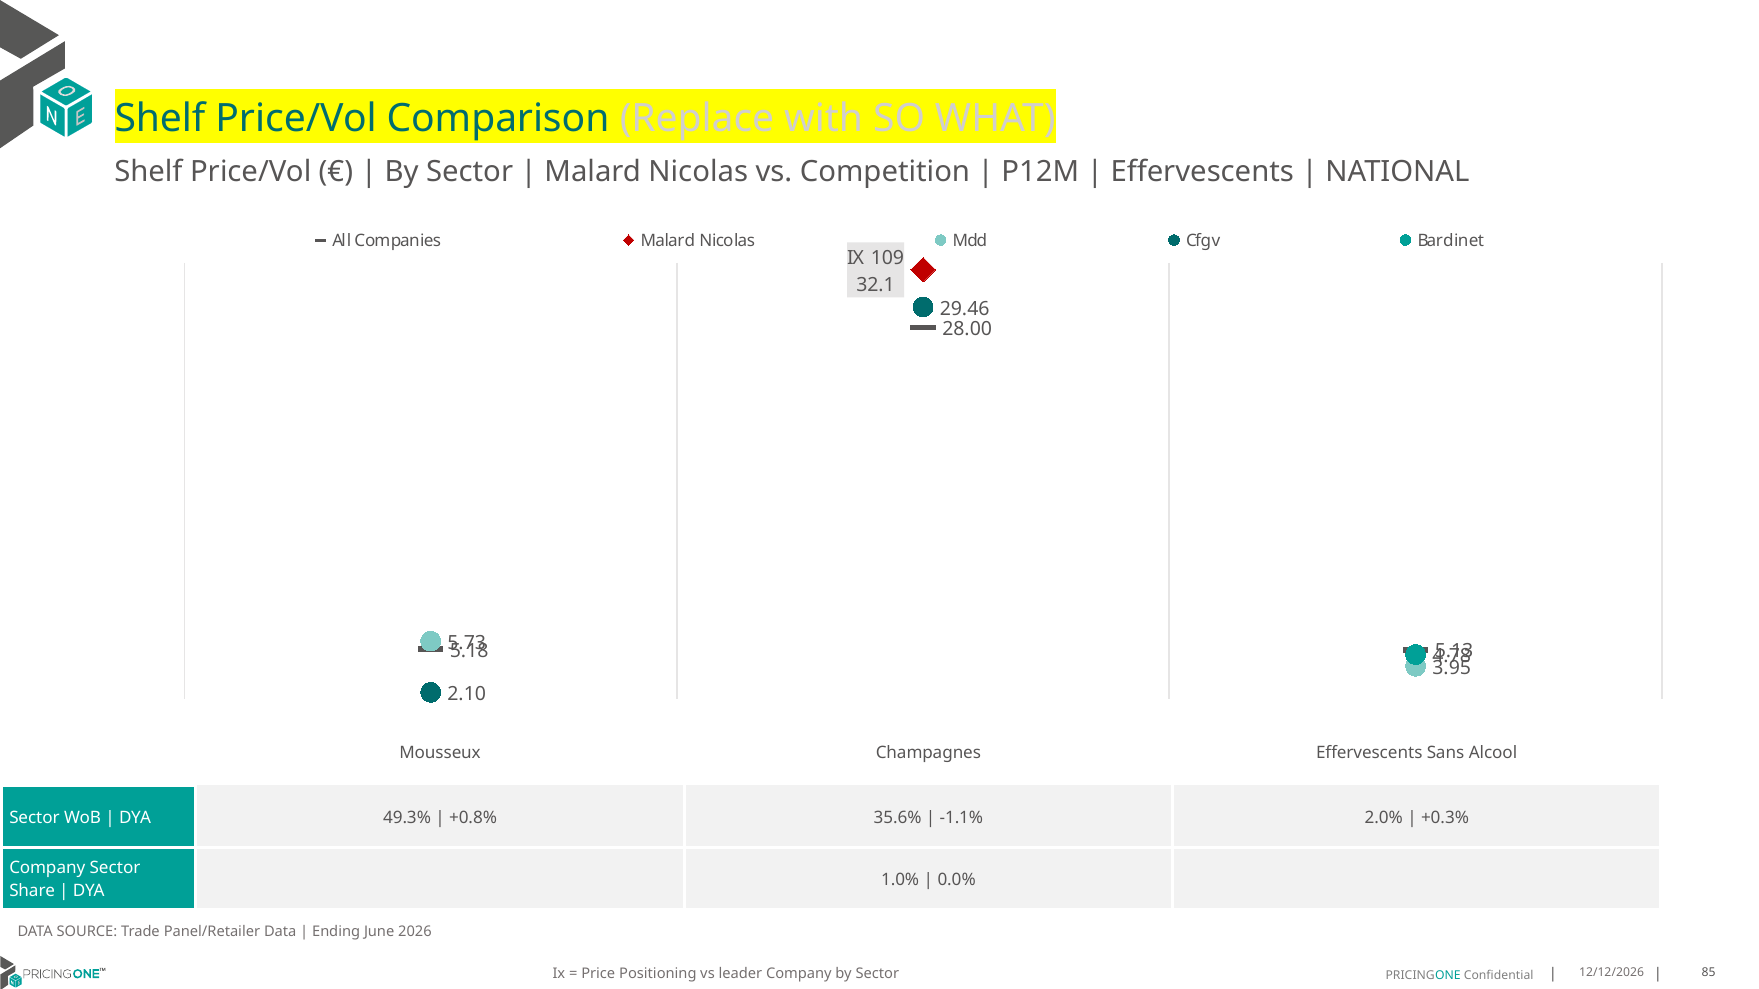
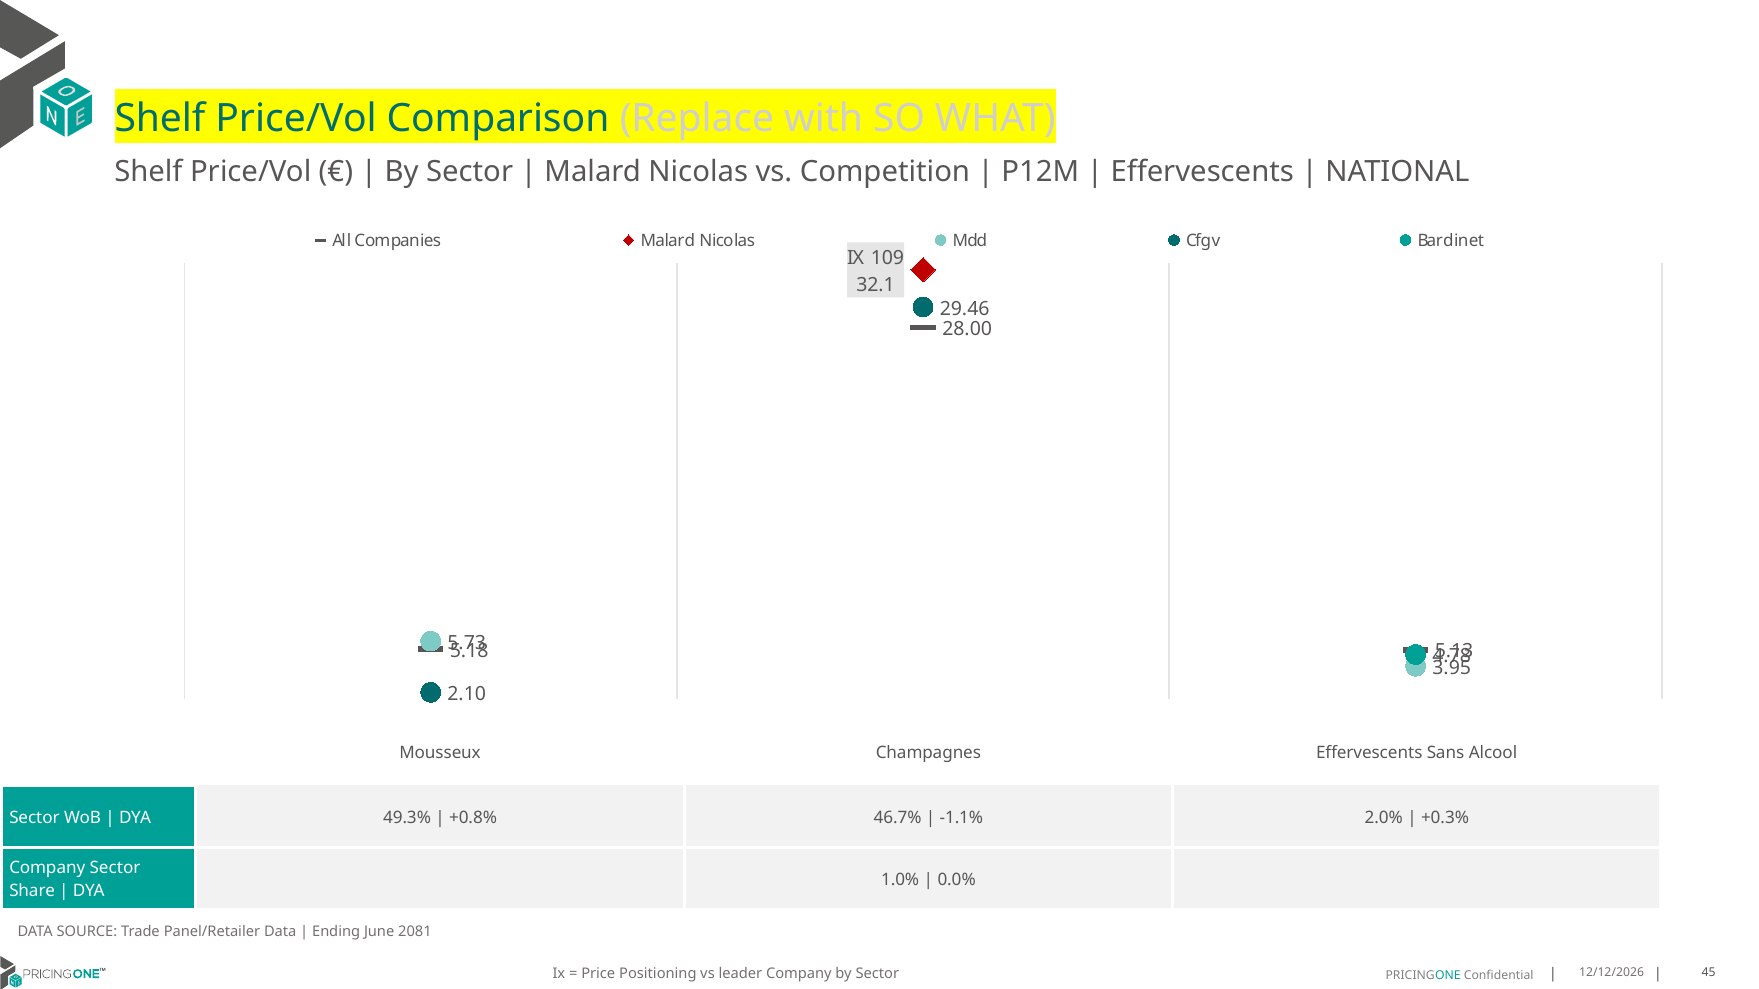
35.6%: 35.6% -> 46.7% (898, 818)
2026: 2026 -> 2081 (415, 932)
85: 85 -> 45 (1709, 973)
